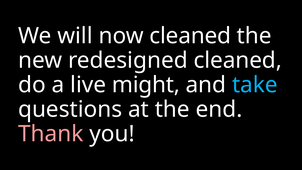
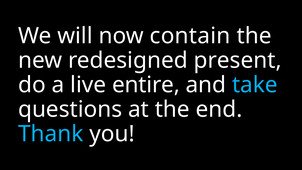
now cleaned: cleaned -> contain (190, 36)
redesigned cleaned: cleaned -> present (238, 60)
might: might -> entire (146, 85)
Thank colour: pink -> light blue (51, 134)
